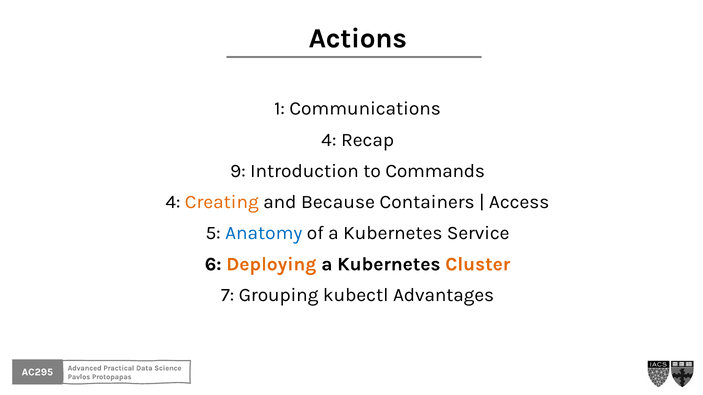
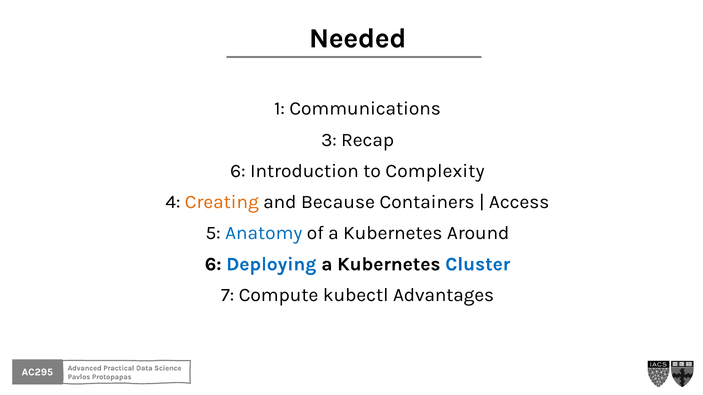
Actions: Actions -> Needed (358, 38)
4: 4 -> 3 (329, 140)
9: 9 -> 6 (238, 171)
Commands: Commands -> Complexity (435, 171)
Service: Service -> Around (478, 233)
Deploying colour: orange -> blue (271, 264)
Cluster colour: orange -> blue (478, 264)
Grouping: Grouping -> Compute (279, 295)
